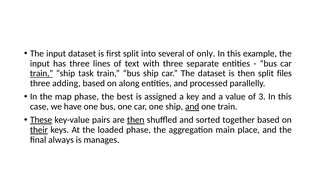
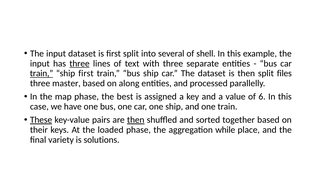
only: only -> shell (206, 53)
three underline: none -> present (80, 63)
ship task: task -> first (86, 73)
adding: adding -> master (66, 83)
3: 3 -> 6 (262, 97)
and underline: present -> none (192, 106)
their underline: present -> none (39, 130)
main: main -> while (225, 130)
always: always -> variety (61, 140)
manages: manages -> solutions (102, 140)
